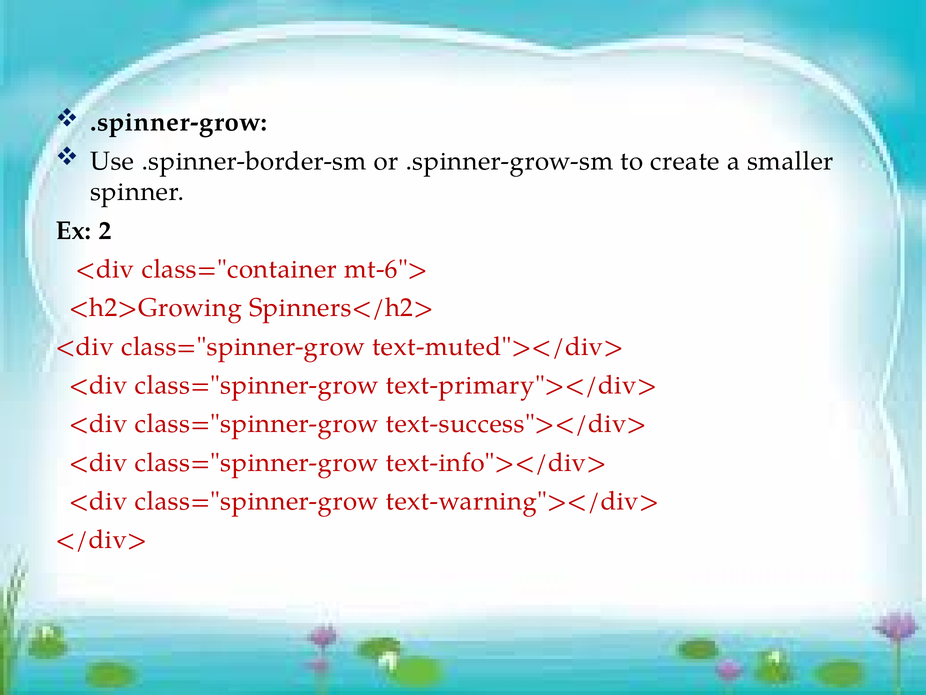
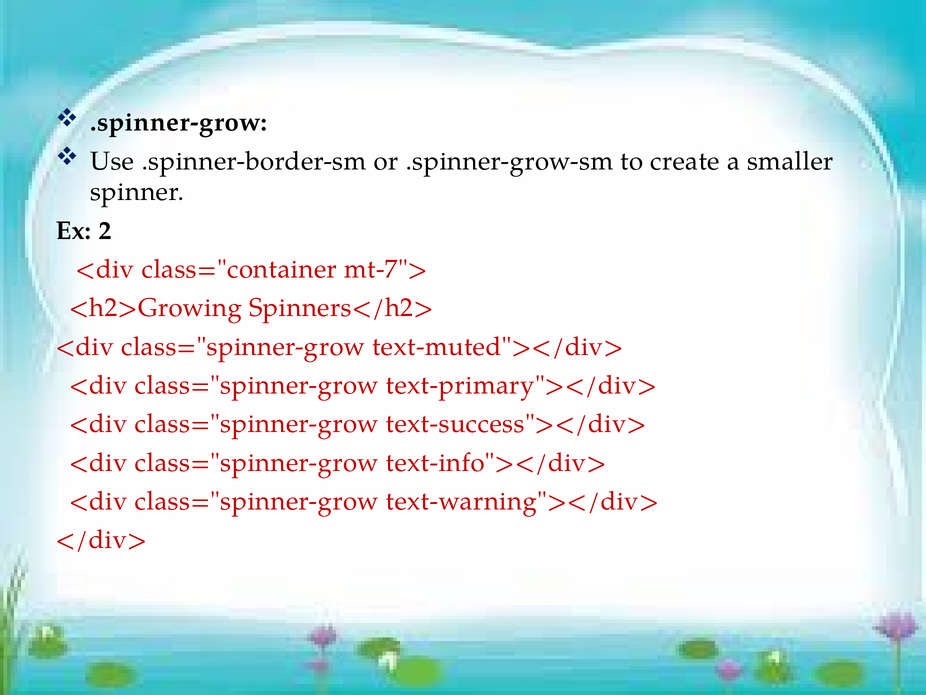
mt-6">: mt-6"> -> mt-7"> (386, 269)
